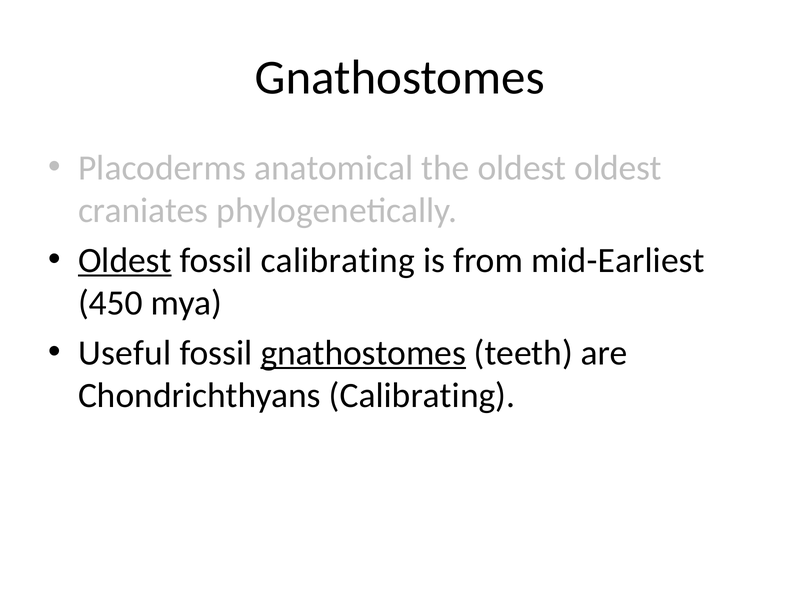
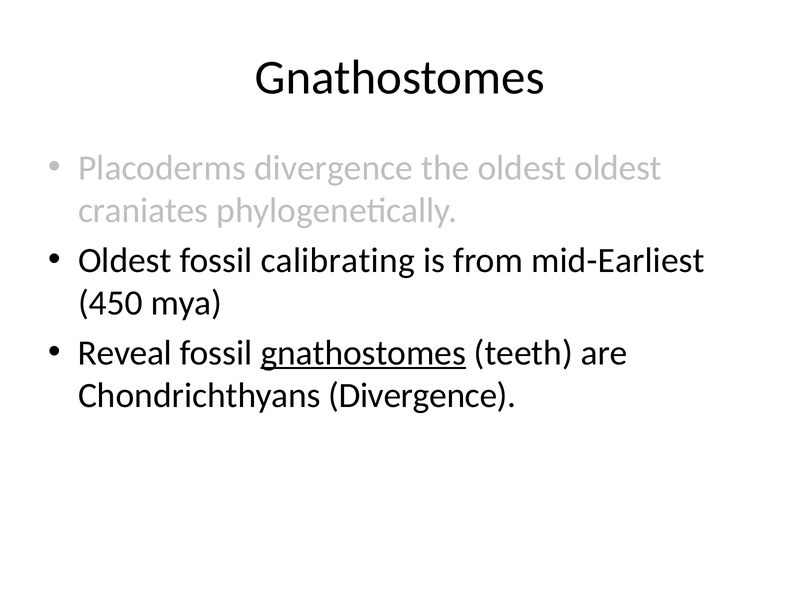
Placoderms anatomical: anatomical -> divergence (334, 168)
Oldest underline: present -> none (125, 260)
Useful: Useful -> Reveal (125, 353)
Chondrichthyans Calibrating: Calibrating -> Divergence (422, 395)
